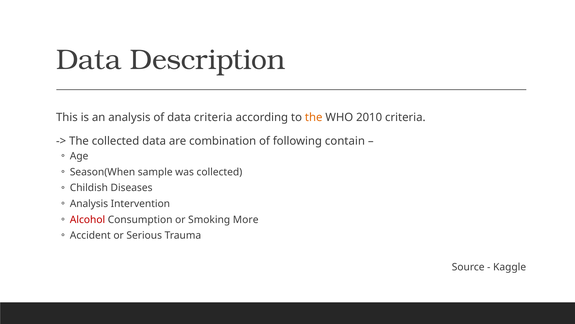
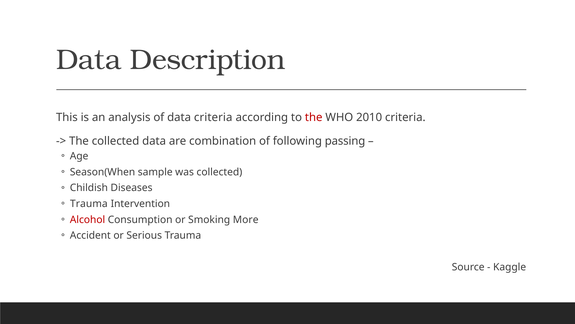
the colour: orange -> red (314, 117)
contain: contain -> passing (345, 141)
Analysis: Analysis -> Trauma (89, 203)
